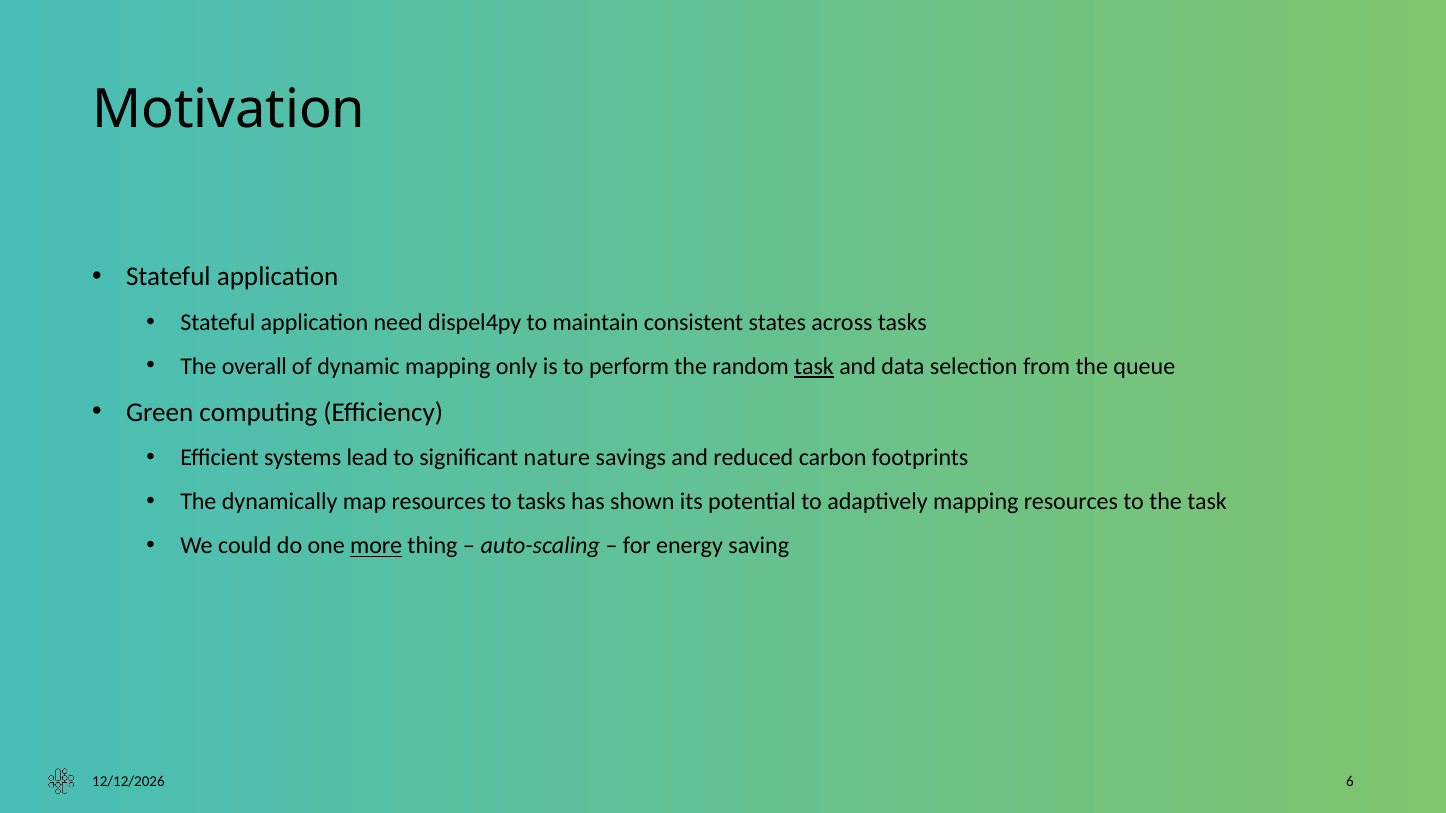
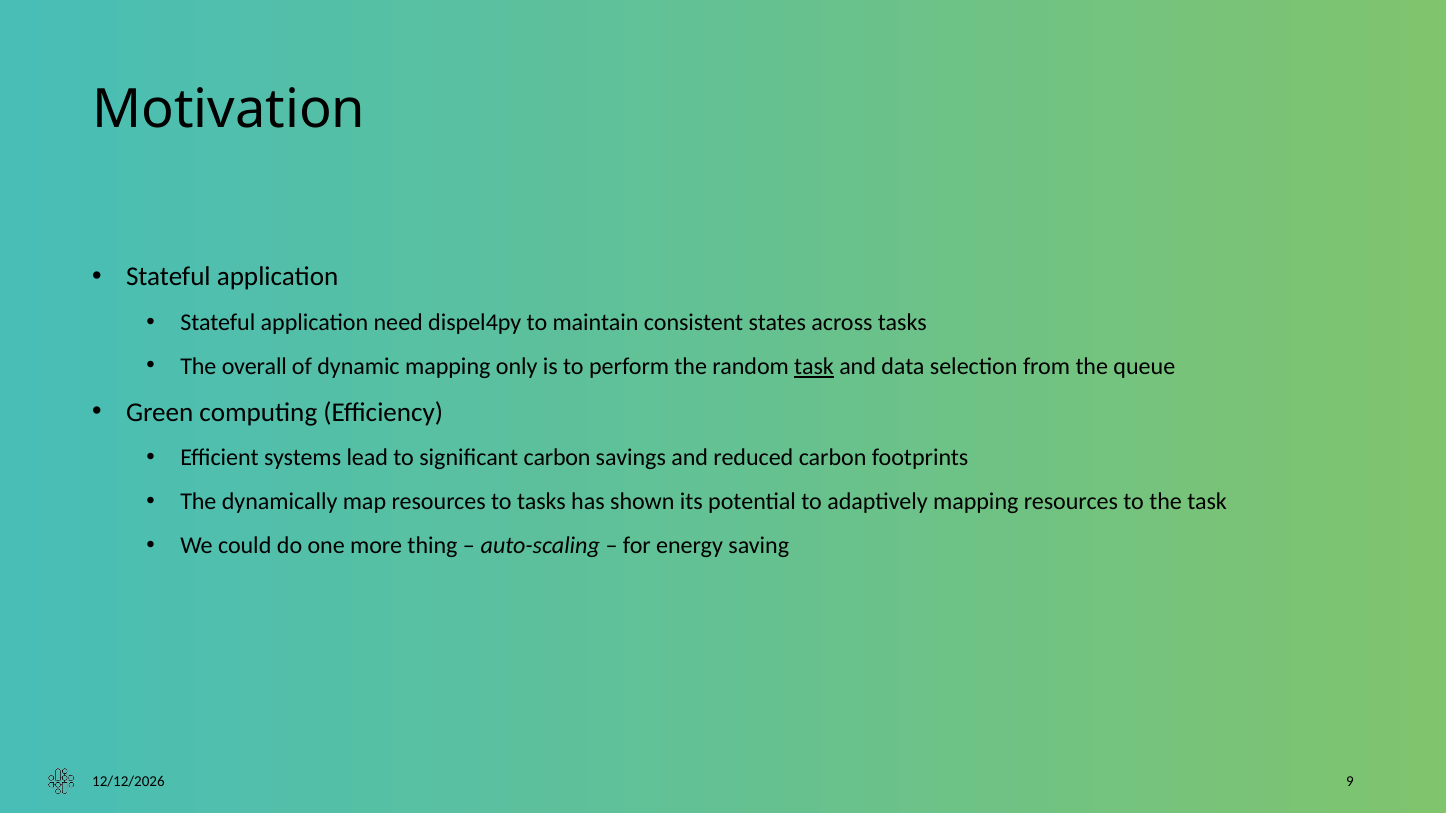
significant nature: nature -> carbon (557, 458)
more underline: present -> none (376, 546)
6: 6 -> 9 (1350, 782)
